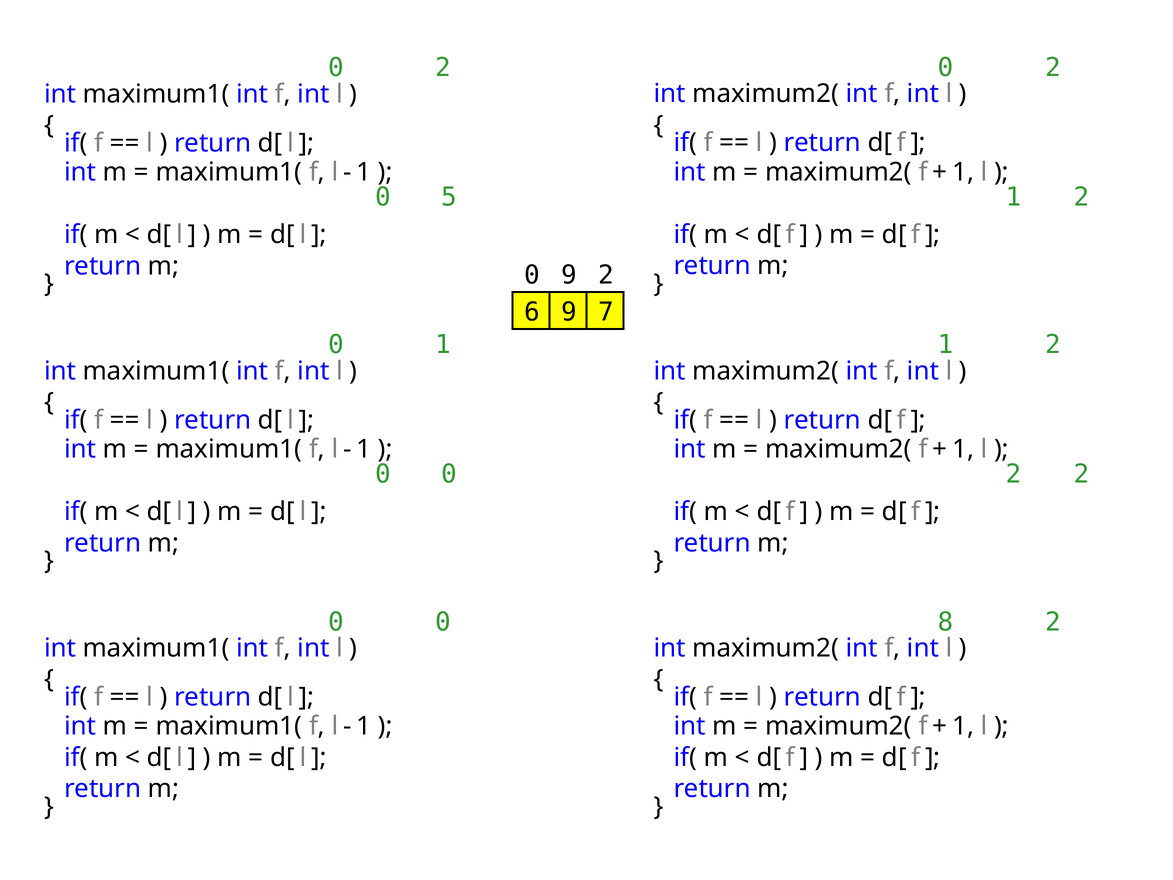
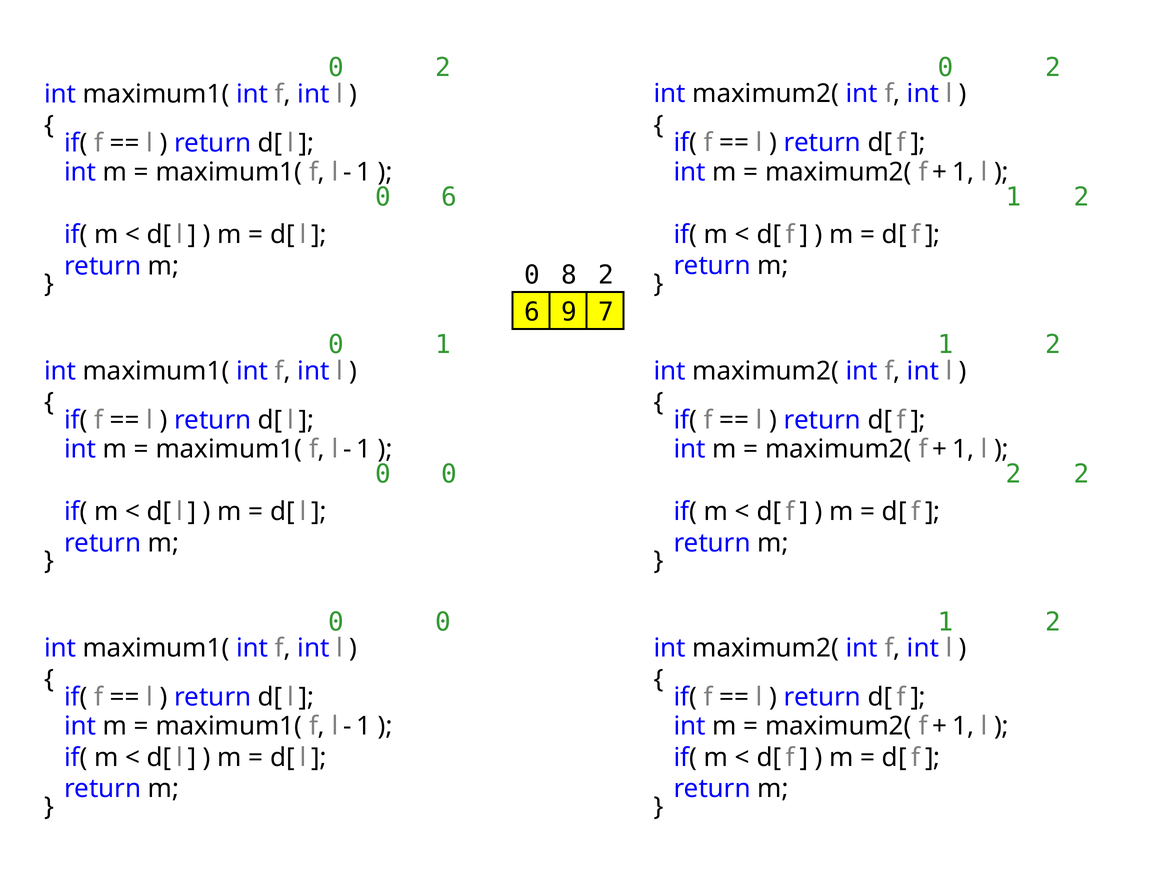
0 5: 5 -> 6 (449, 197)
0 9: 9 -> 8 (569, 275)
8: 8 -> 1 (946, 622)
